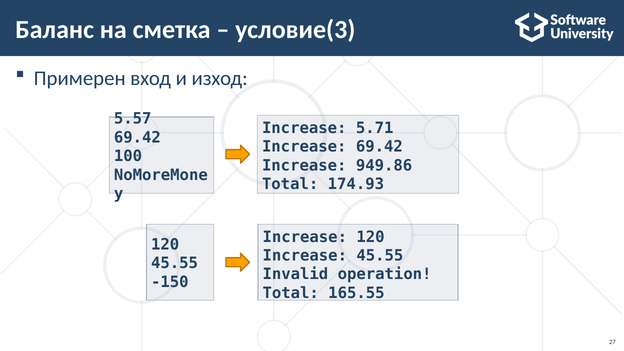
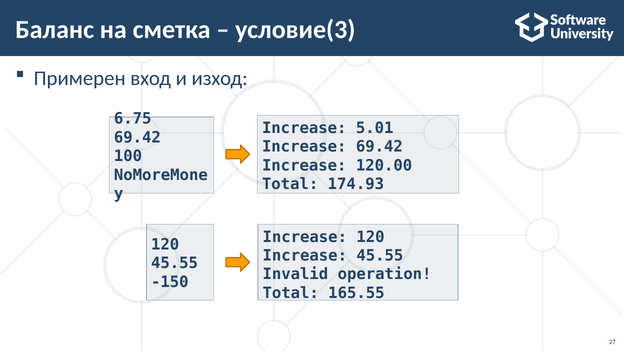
5.57: 5.57 -> 6.75 (133, 119)
5.71: 5.71 -> 5.01 (375, 128)
949.86: 949.86 -> 120.00 (384, 165)
